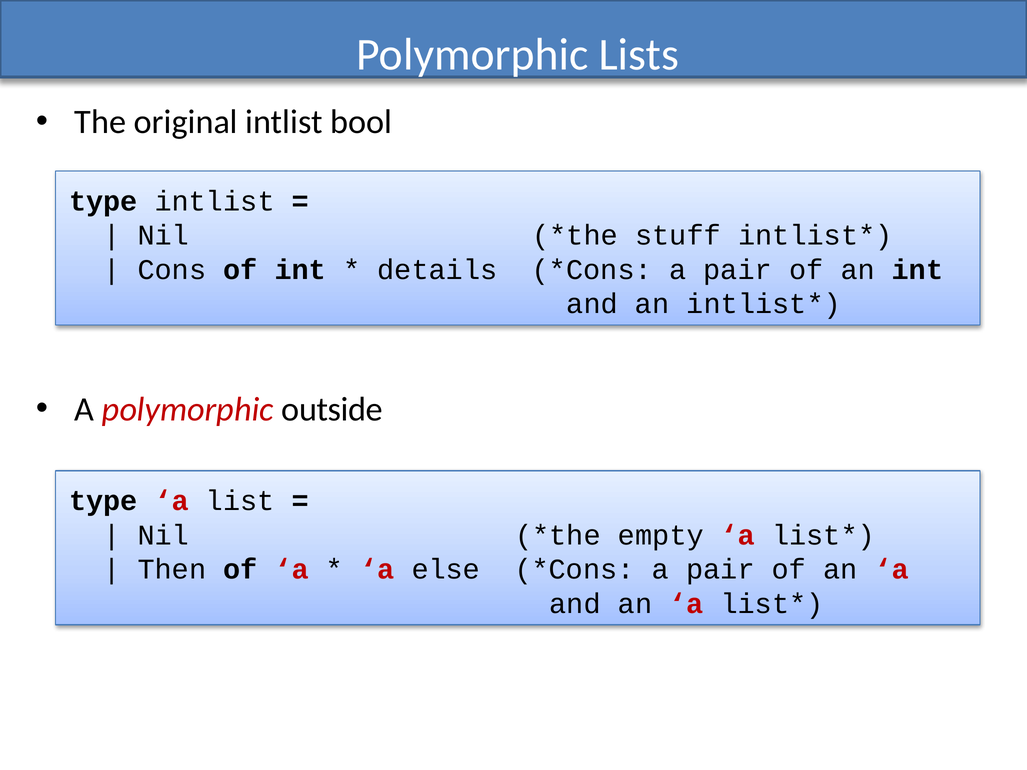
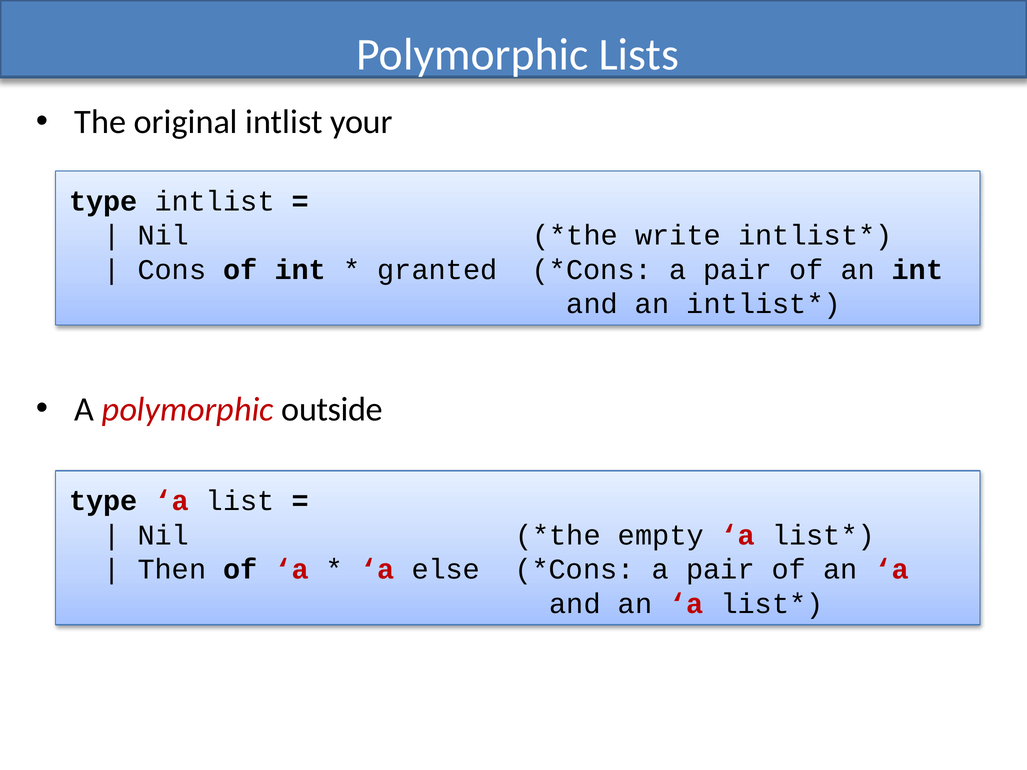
bool: bool -> your (361, 122)
stuff: stuff -> write (678, 236)
details: details -> granted (437, 270)
